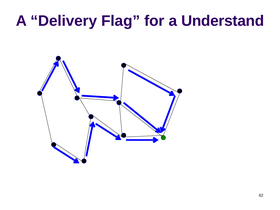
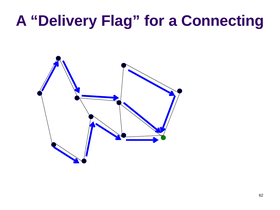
Understand: Understand -> Connecting (223, 21)
